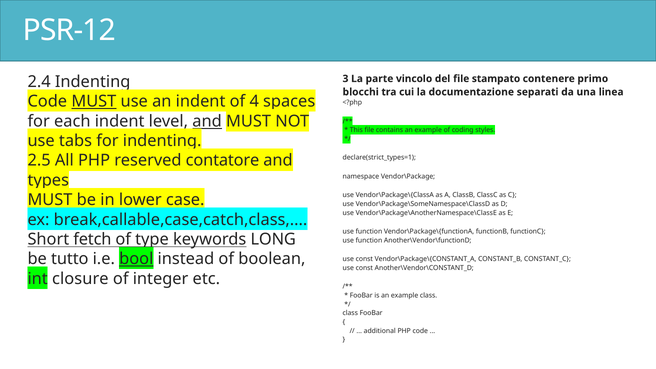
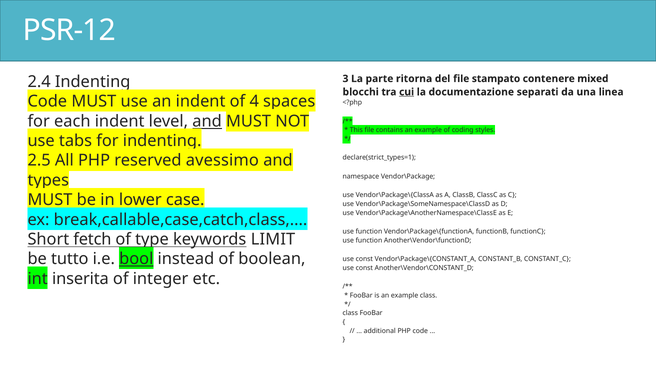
vincolo: vincolo -> ritorna (414, 79)
primo: primo -> mixed (593, 79)
cui underline: none -> present (407, 92)
MUST underline: present -> none (94, 102)
contatore: contatore -> avessimo (222, 161)
LONG: LONG -> LIMIT (273, 239)
closure: closure -> inserita (80, 279)
